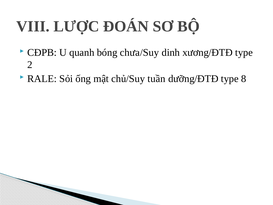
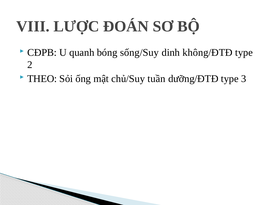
chưa/Suy: chưa/Suy -> sống/Suy (139, 52)
xương/ĐTĐ: xương/ĐTĐ -> không/ĐTĐ (208, 52)
RALE: RALE -> THEO (42, 79)
8: 8 -> 3 (244, 79)
